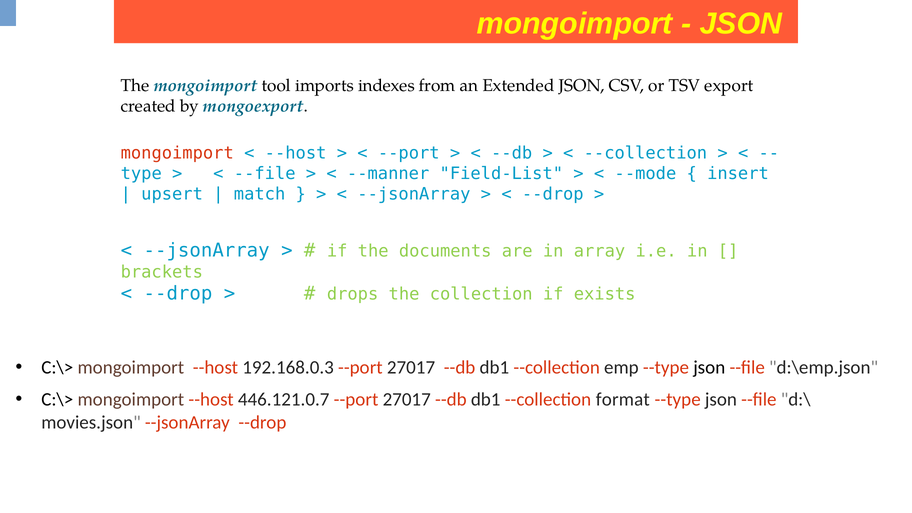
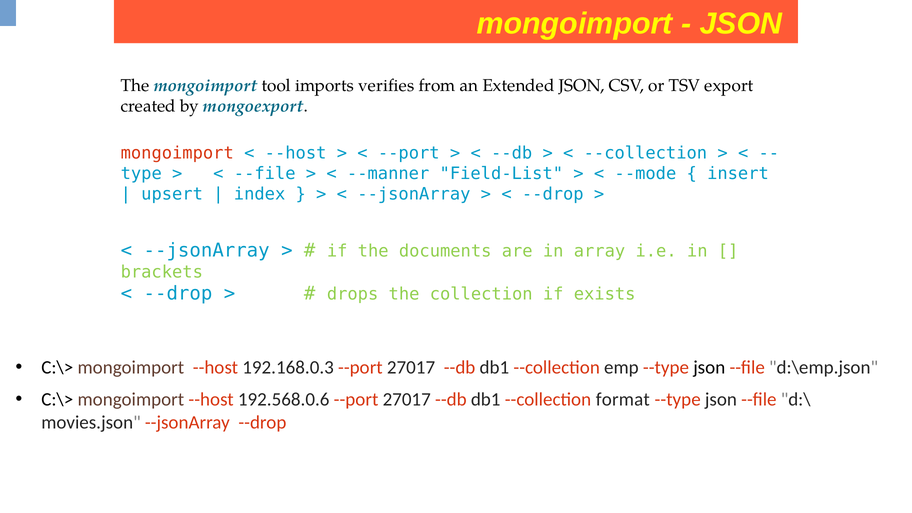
indexes: indexes -> verifies (386, 86)
match: match -> index (260, 194)
446.121.0.7: 446.121.0.7 -> 192.568.0.6 (284, 399)
